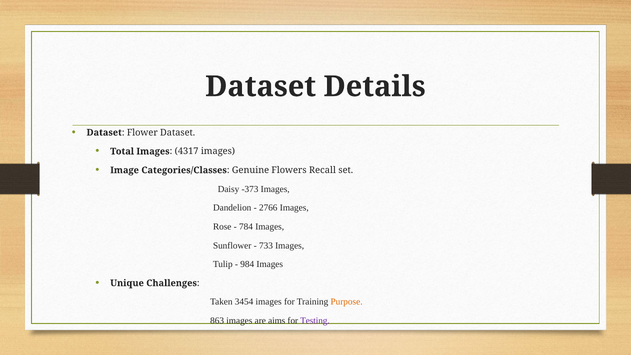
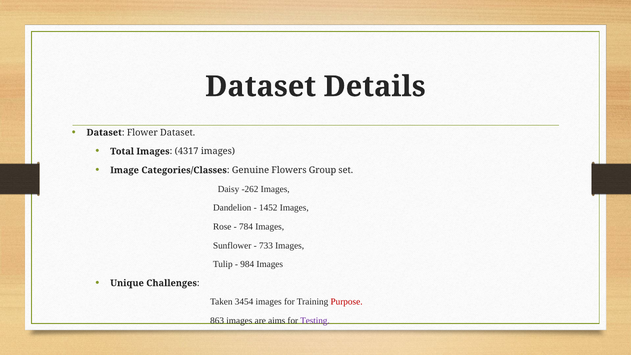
Recall: Recall -> Group (323, 170)
-373: -373 -> -262 (250, 189)
2766: 2766 -> 1452 (268, 208)
Purpose colour: orange -> red (347, 302)
